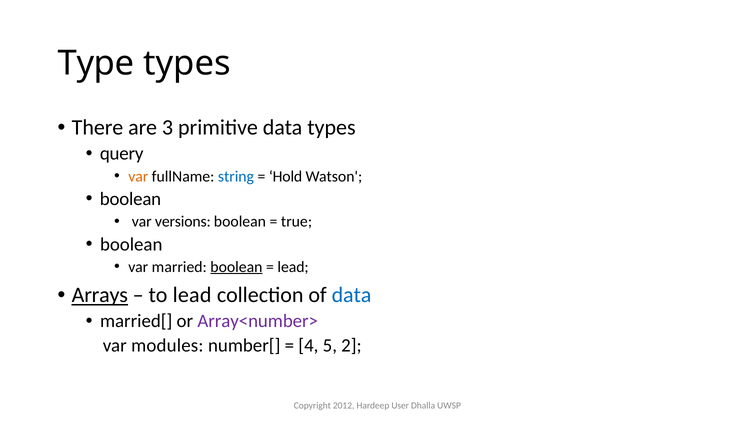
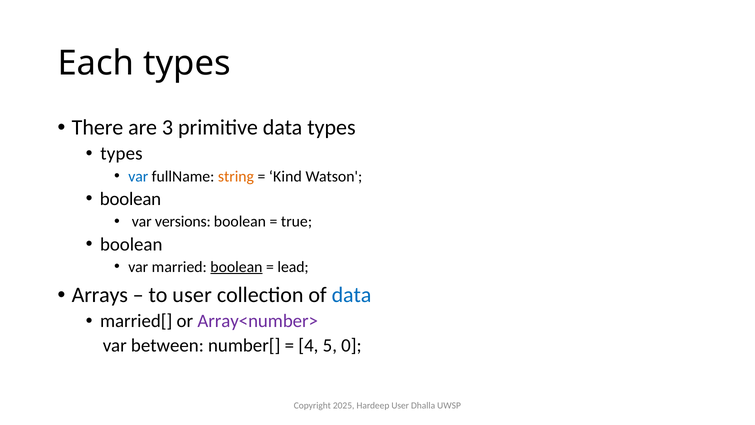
Type: Type -> Each (96, 63)
query: query -> types (121, 154)
var colour: orange -> blue (138, 176)
string colour: blue -> orange (236, 176)
Hold: Hold -> Kind (285, 176)
Arrays underline: present -> none (100, 295)
to lead: lead -> user (192, 295)
modules: modules -> between (167, 345)
2: 2 -> 0 (351, 345)
2012: 2012 -> 2025 (344, 405)
